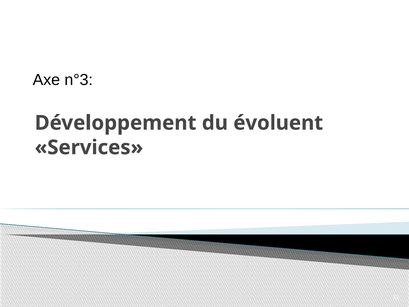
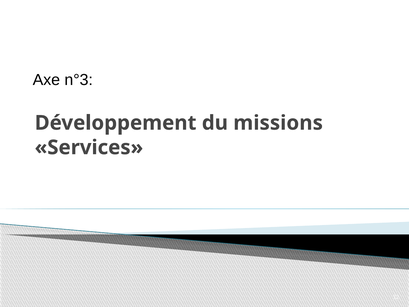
évoluent: évoluent -> missions (278, 123)
